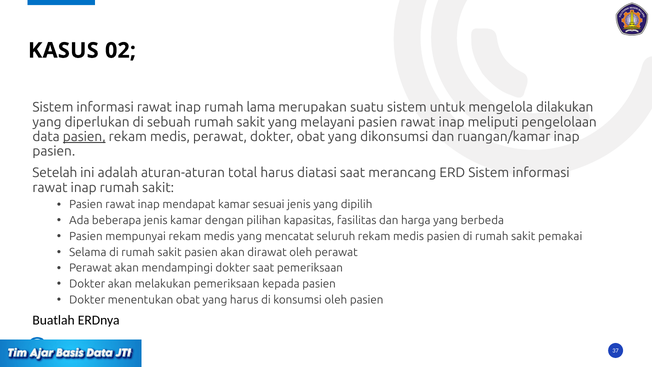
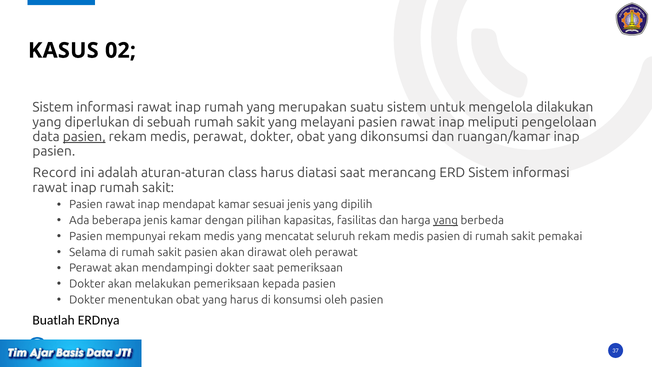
rumah lama: lama -> yang (261, 107)
Setelah: Setelah -> Record (55, 173)
total: total -> class (243, 173)
yang underline: none -> present (446, 220)
